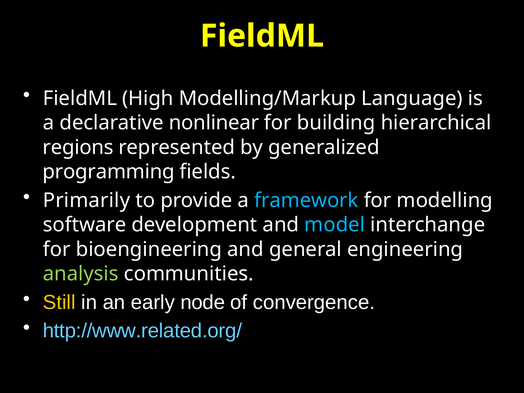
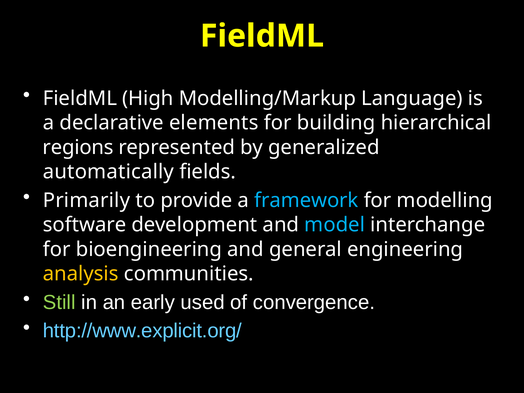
nonlinear: nonlinear -> elements (214, 123)
programming: programming -> automatically (108, 172)
analysis colour: light green -> yellow (81, 274)
Still colour: yellow -> light green (59, 302)
node: node -> used (203, 302)
http://www.related.org/: http://www.related.org/ -> http://www.explicit.org/ (142, 331)
